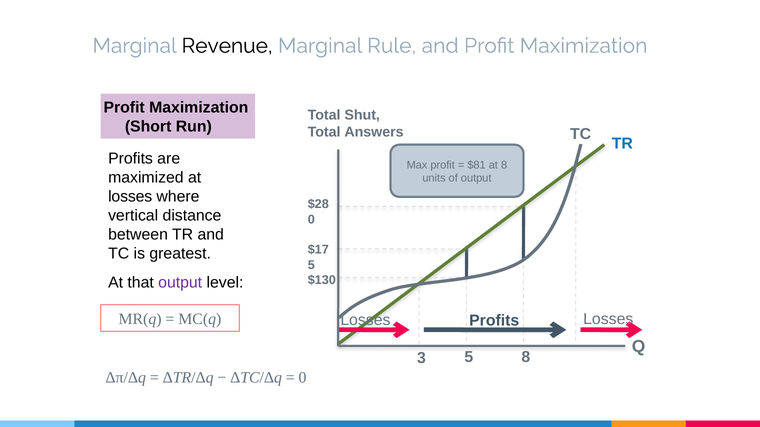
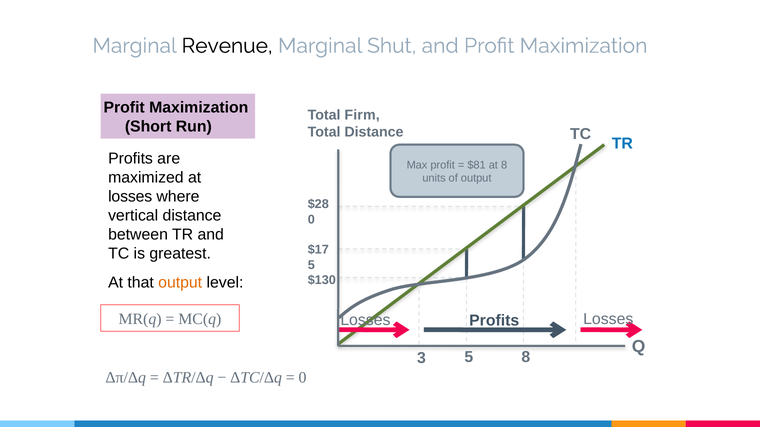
Rule: Rule -> Shut (392, 46)
Shut: Shut -> Firm (362, 115)
Total Answers: Answers -> Distance (374, 132)
output colour: purple -> orange (180, 283)
